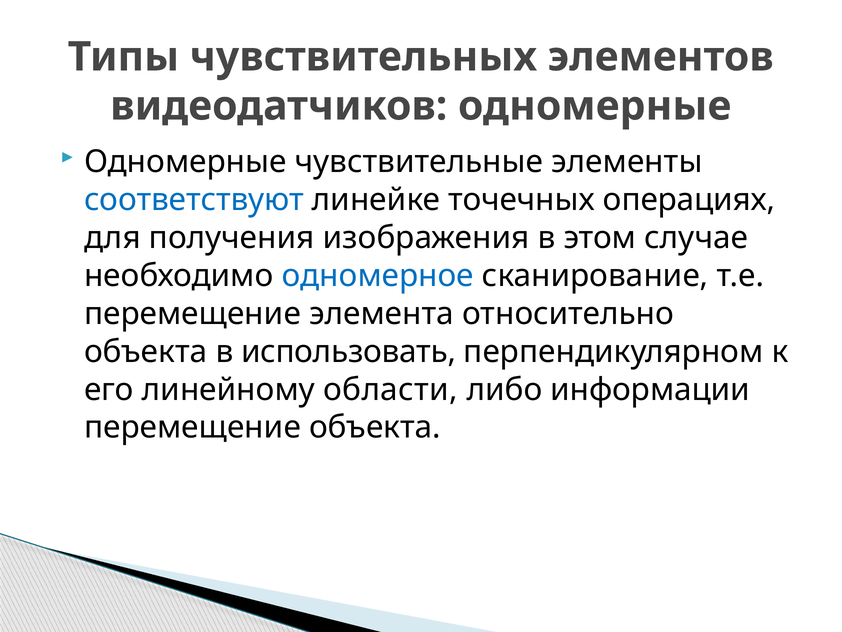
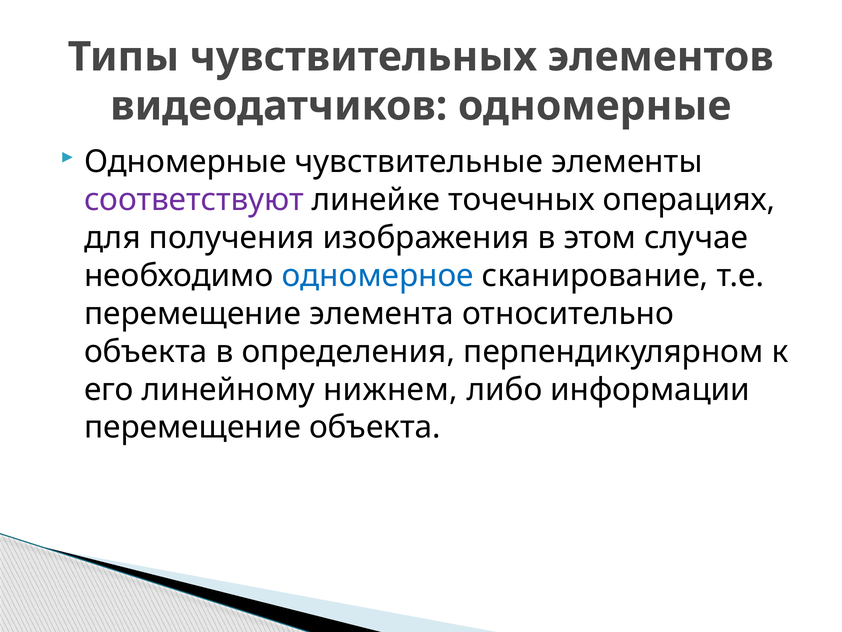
соответствуют colour: blue -> purple (194, 200)
использовать: использовать -> определения (348, 351)
области: области -> нижнем (390, 389)
